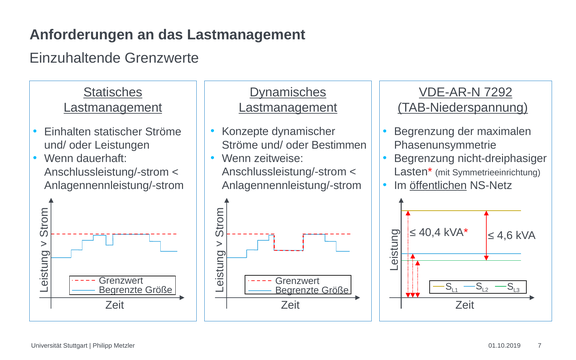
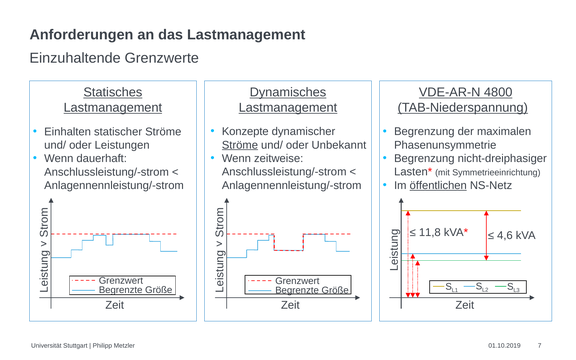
7292: 7292 -> 4800 (498, 92)
Ströme underline: none -> present (240, 145)
Bestimmen: Bestimmen -> Unbekannt (339, 145)
40,4: 40,4 -> 11,8 (430, 233)
